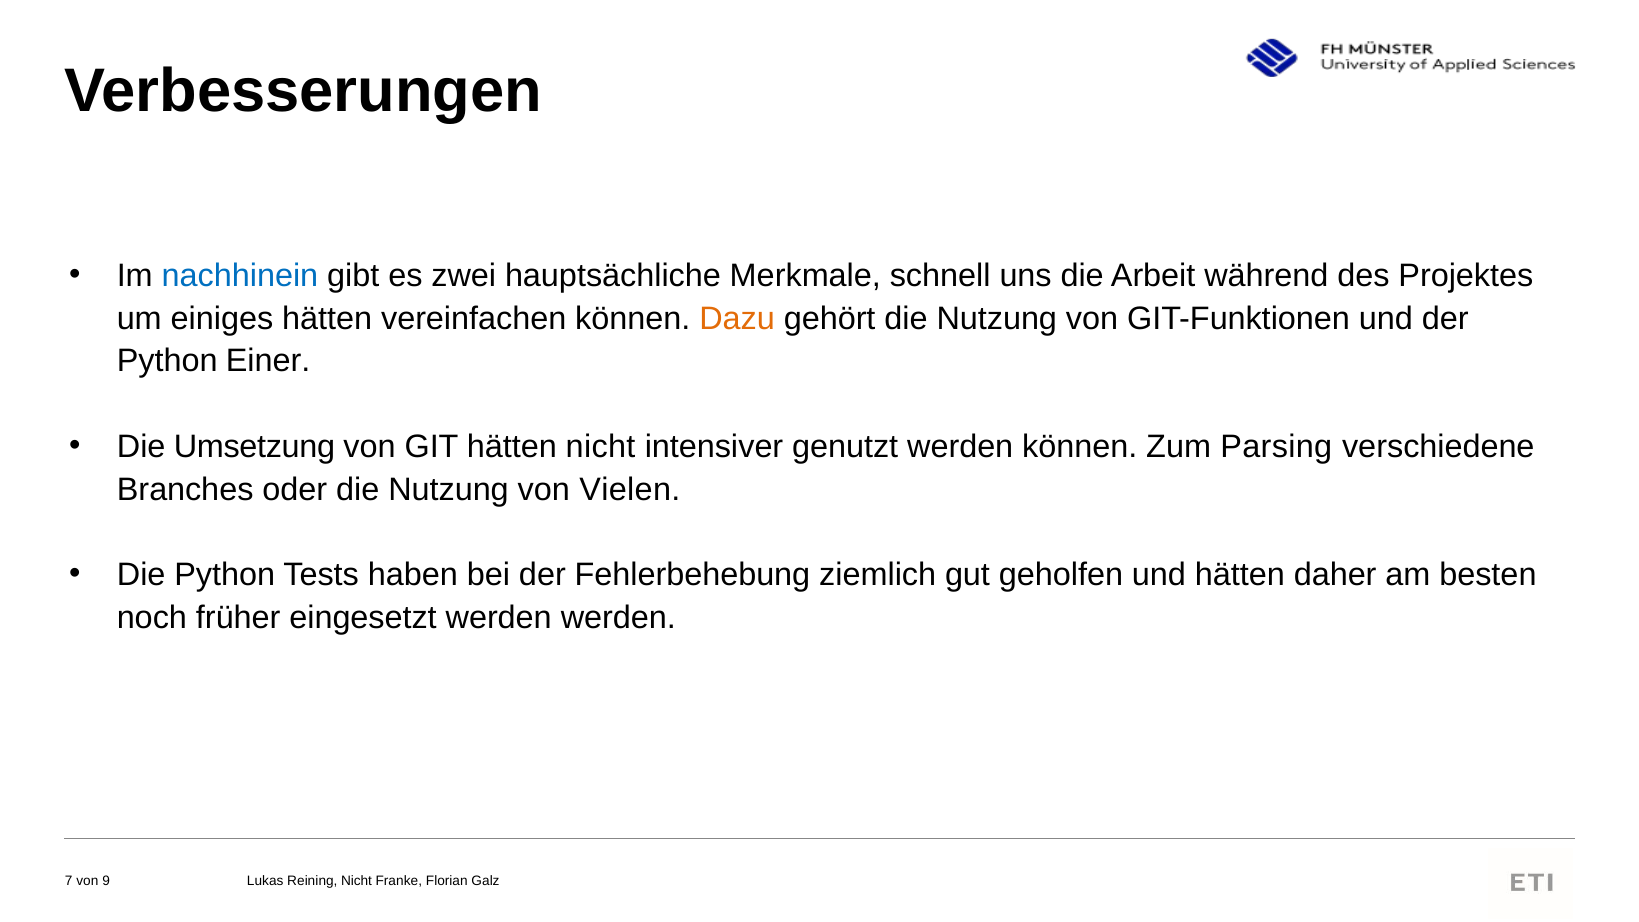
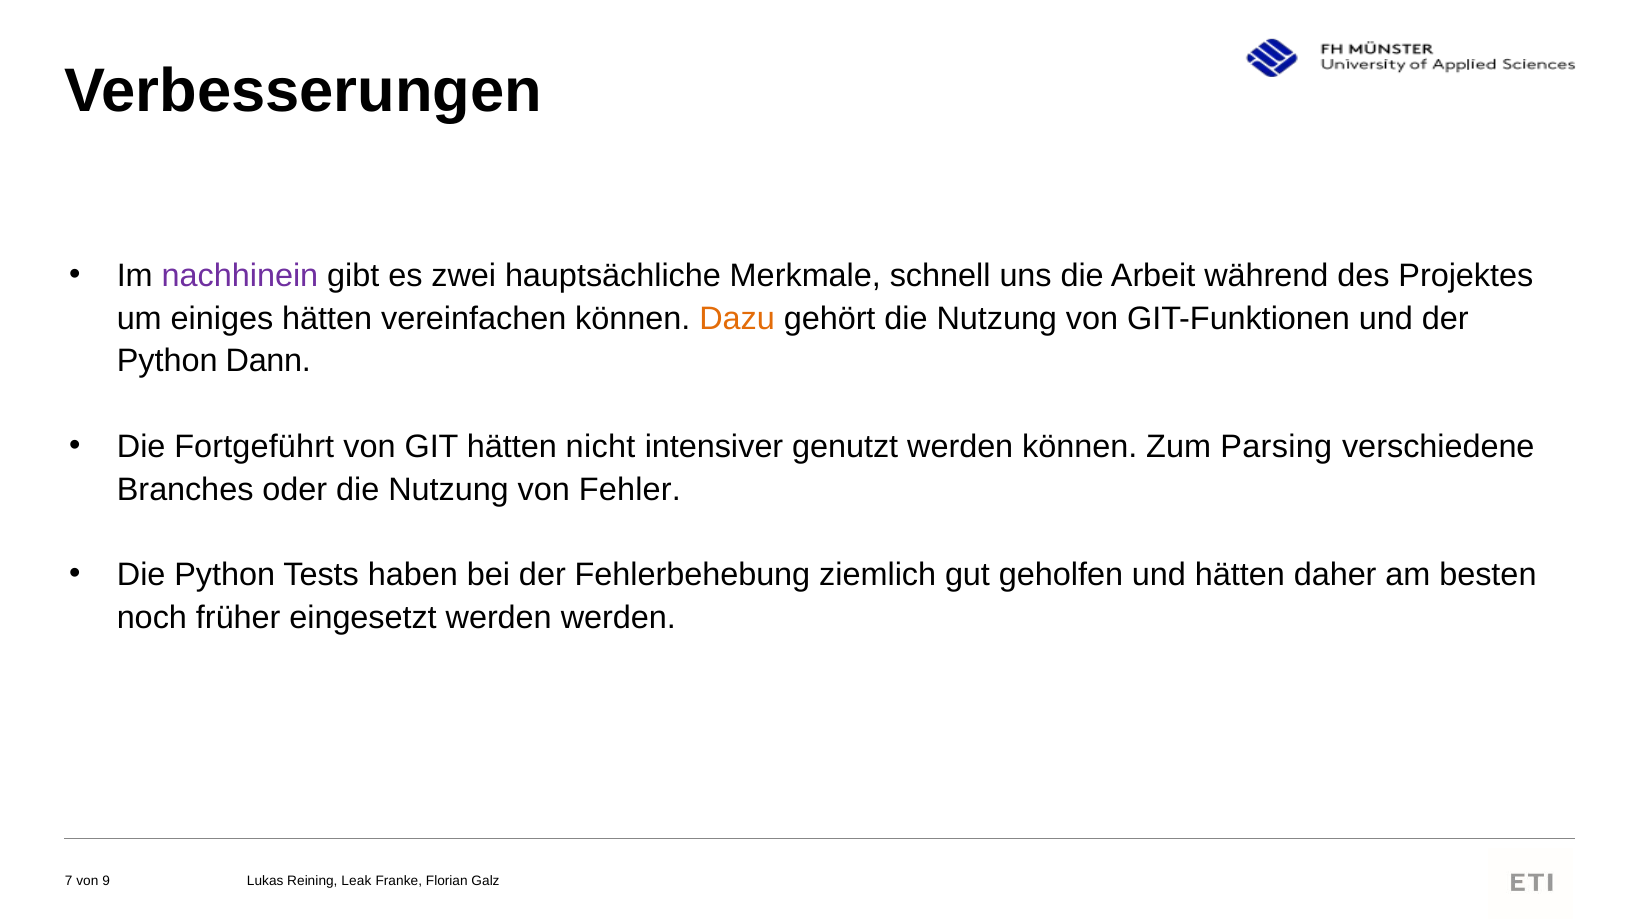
nachhinein colour: blue -> purple (240, 276)
Einer: Einer -> Dann (268, 361)
Umsetzung: Umsetzung -> Fortgeführt (254, 447)
Vielen: Vielen -> Fehler (630, 489)
Reining Nicht: Nicht -> Leak (356, 881)
